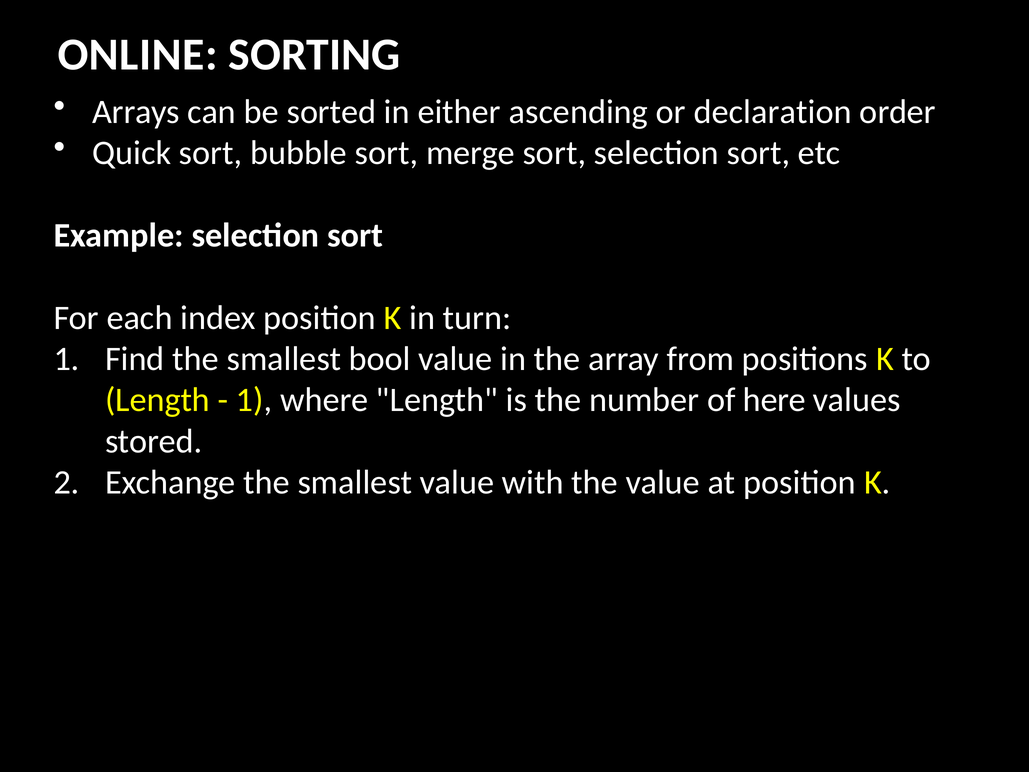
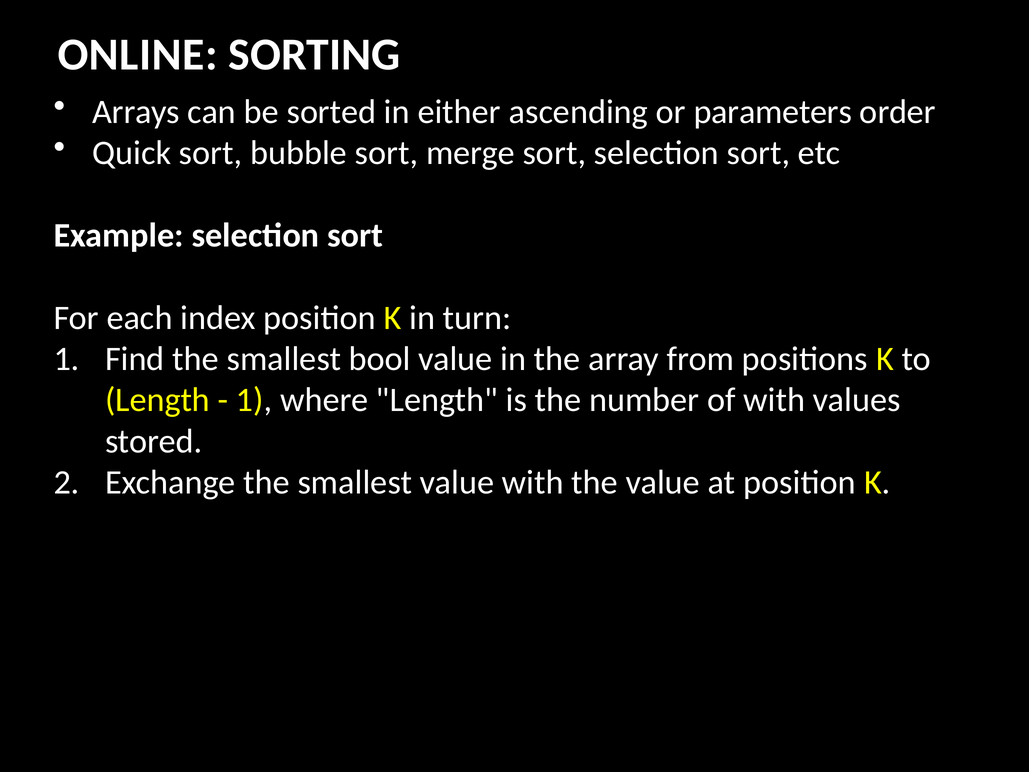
declaration: declaration -> parameters (773, 112)
of here: here -> with (774, 400)
